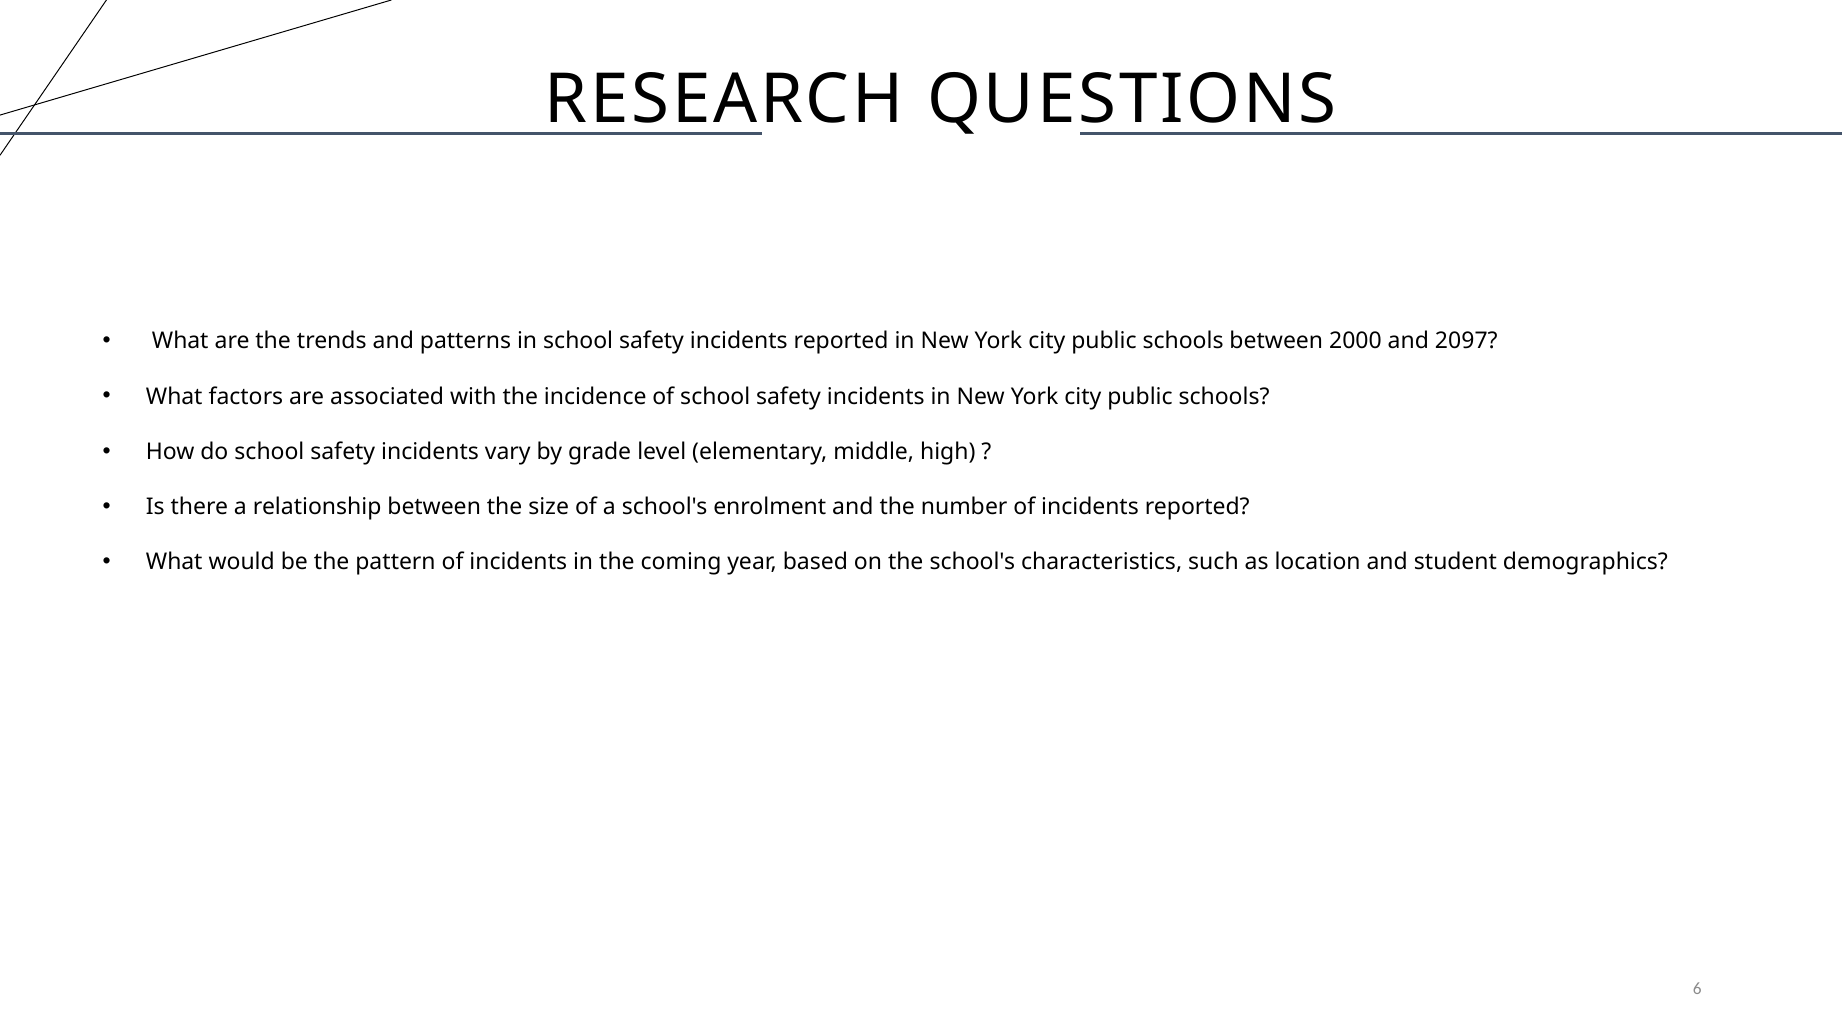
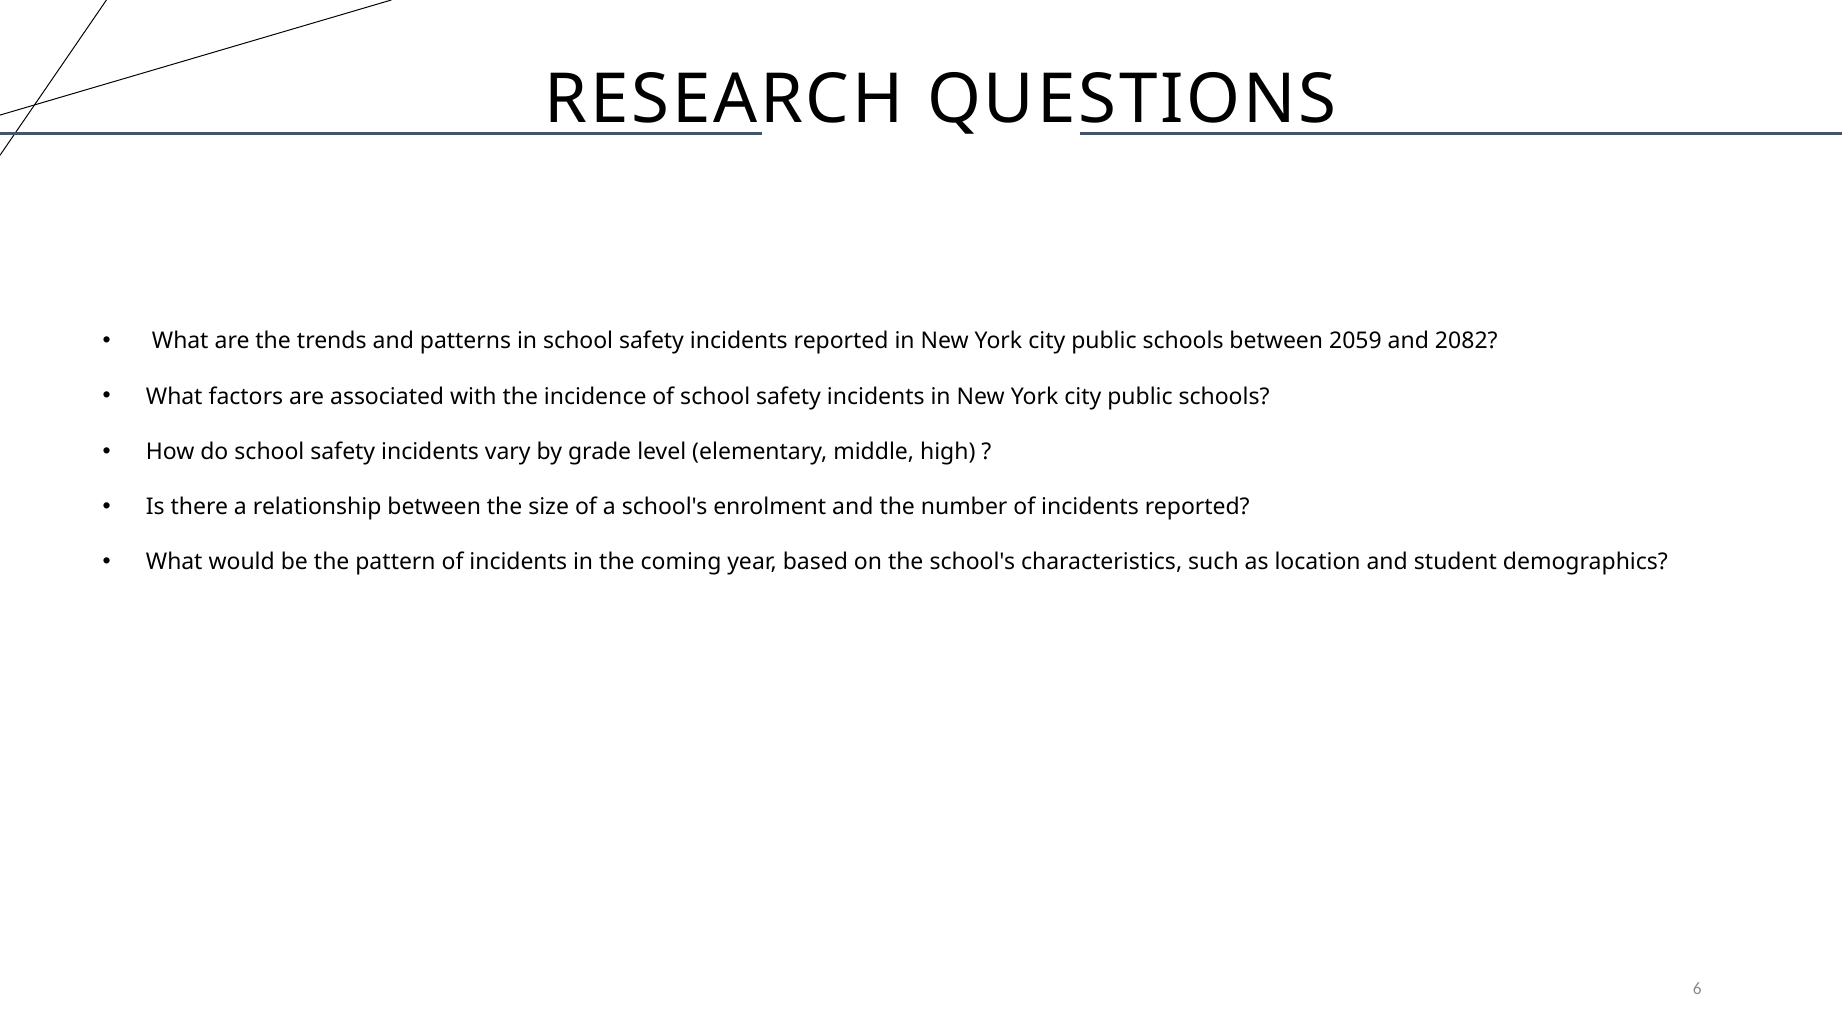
2000: 2000 -> 2059 (1355, 341)
2097: 2097 -> 2082 (1466, 341)
